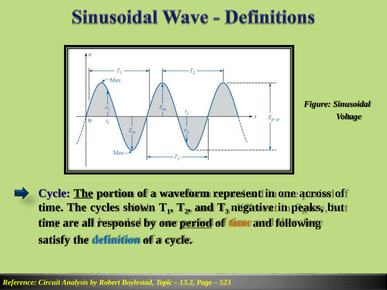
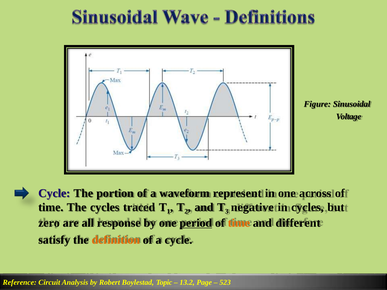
The underline: present -> none (83, 193)
shown: shown -> traced (139, 208)
in peaks: peaks -> cycles (307, 208)
time: time -> zero (49, 223)
following: following -> different (298, 223)
definition colour: blue -> orange (116, 240)
